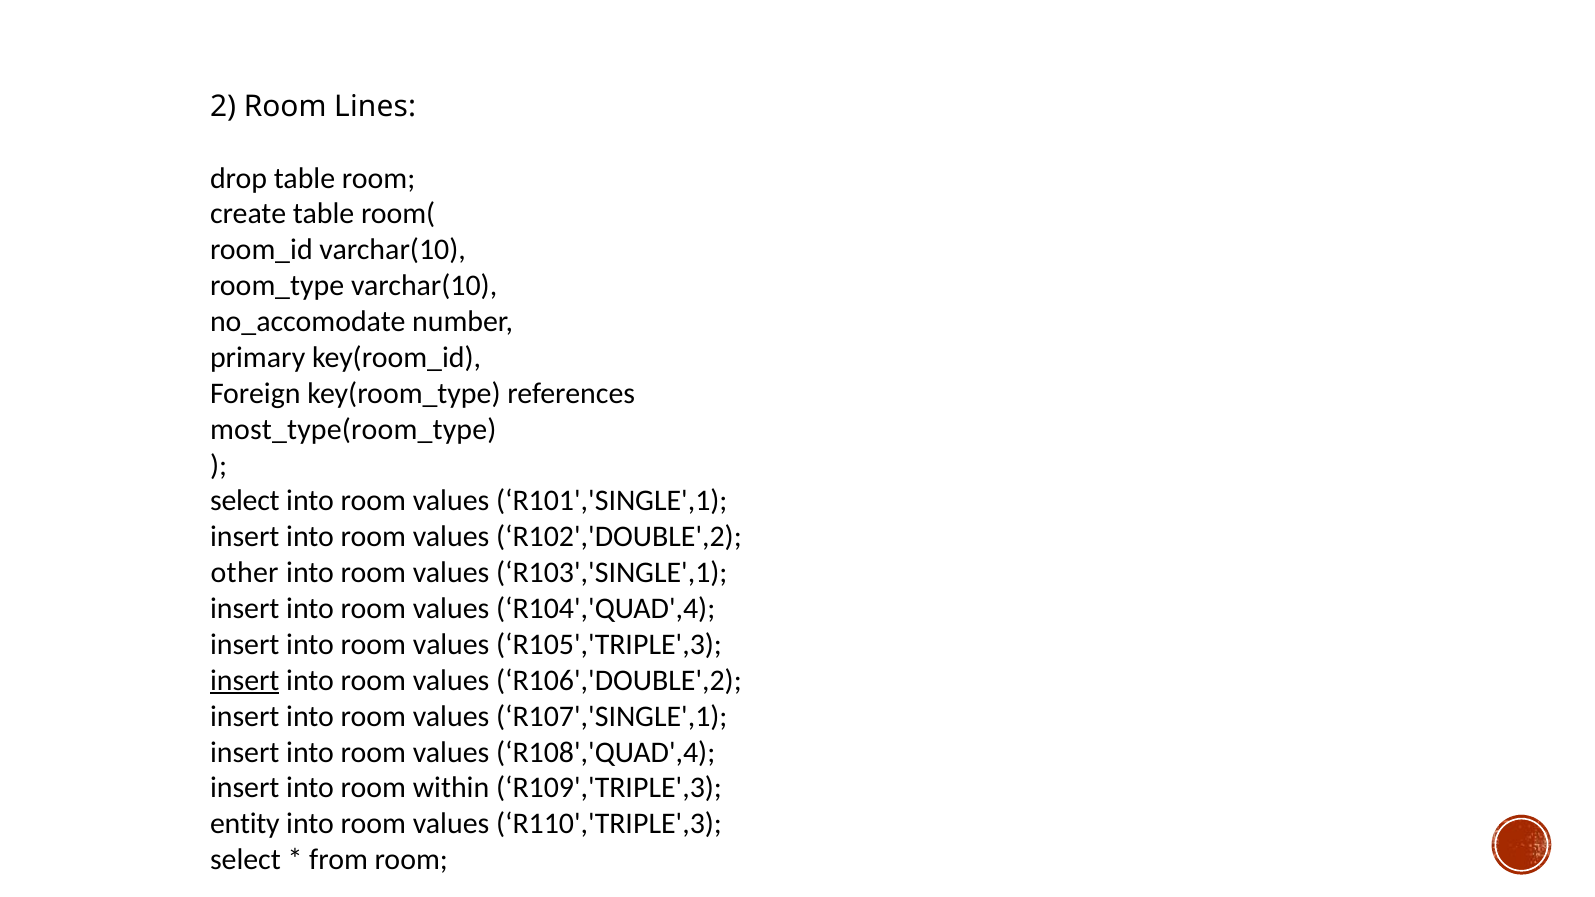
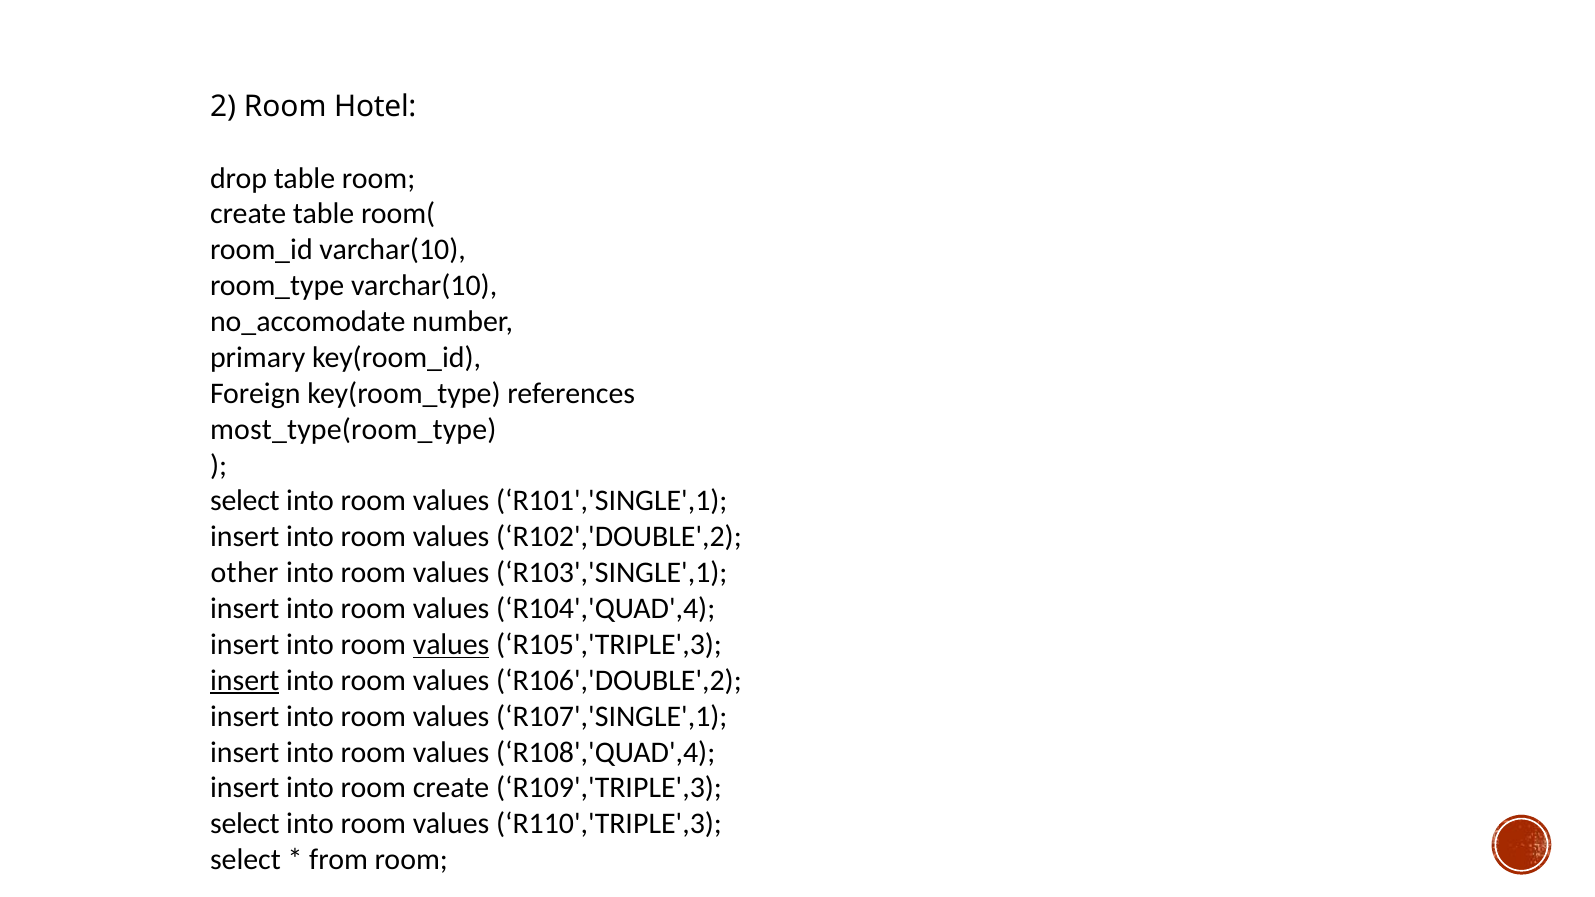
Lines: Lines -> Hotel (375, 106)
values underline: none -> present (451, 645)
into room within: within -> create (451, 788)
entity: entity -> select (245, 824)
